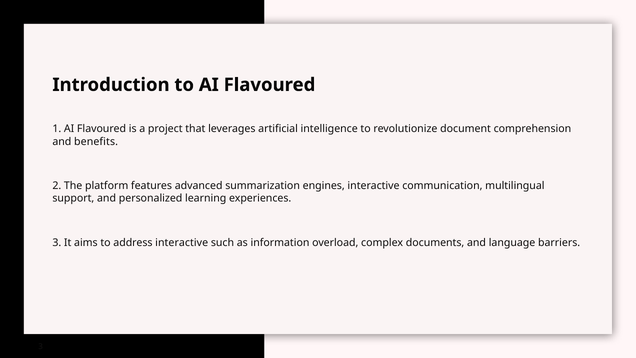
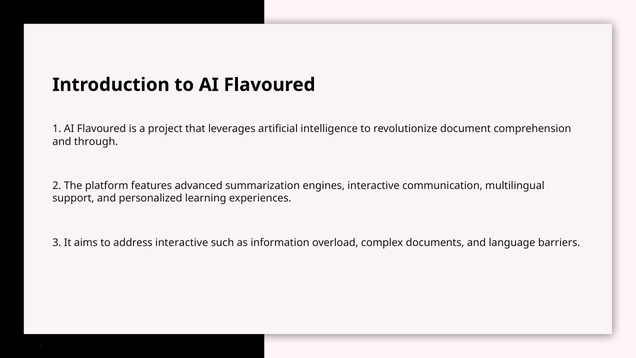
benefits: benefits -> through (96, 141)
